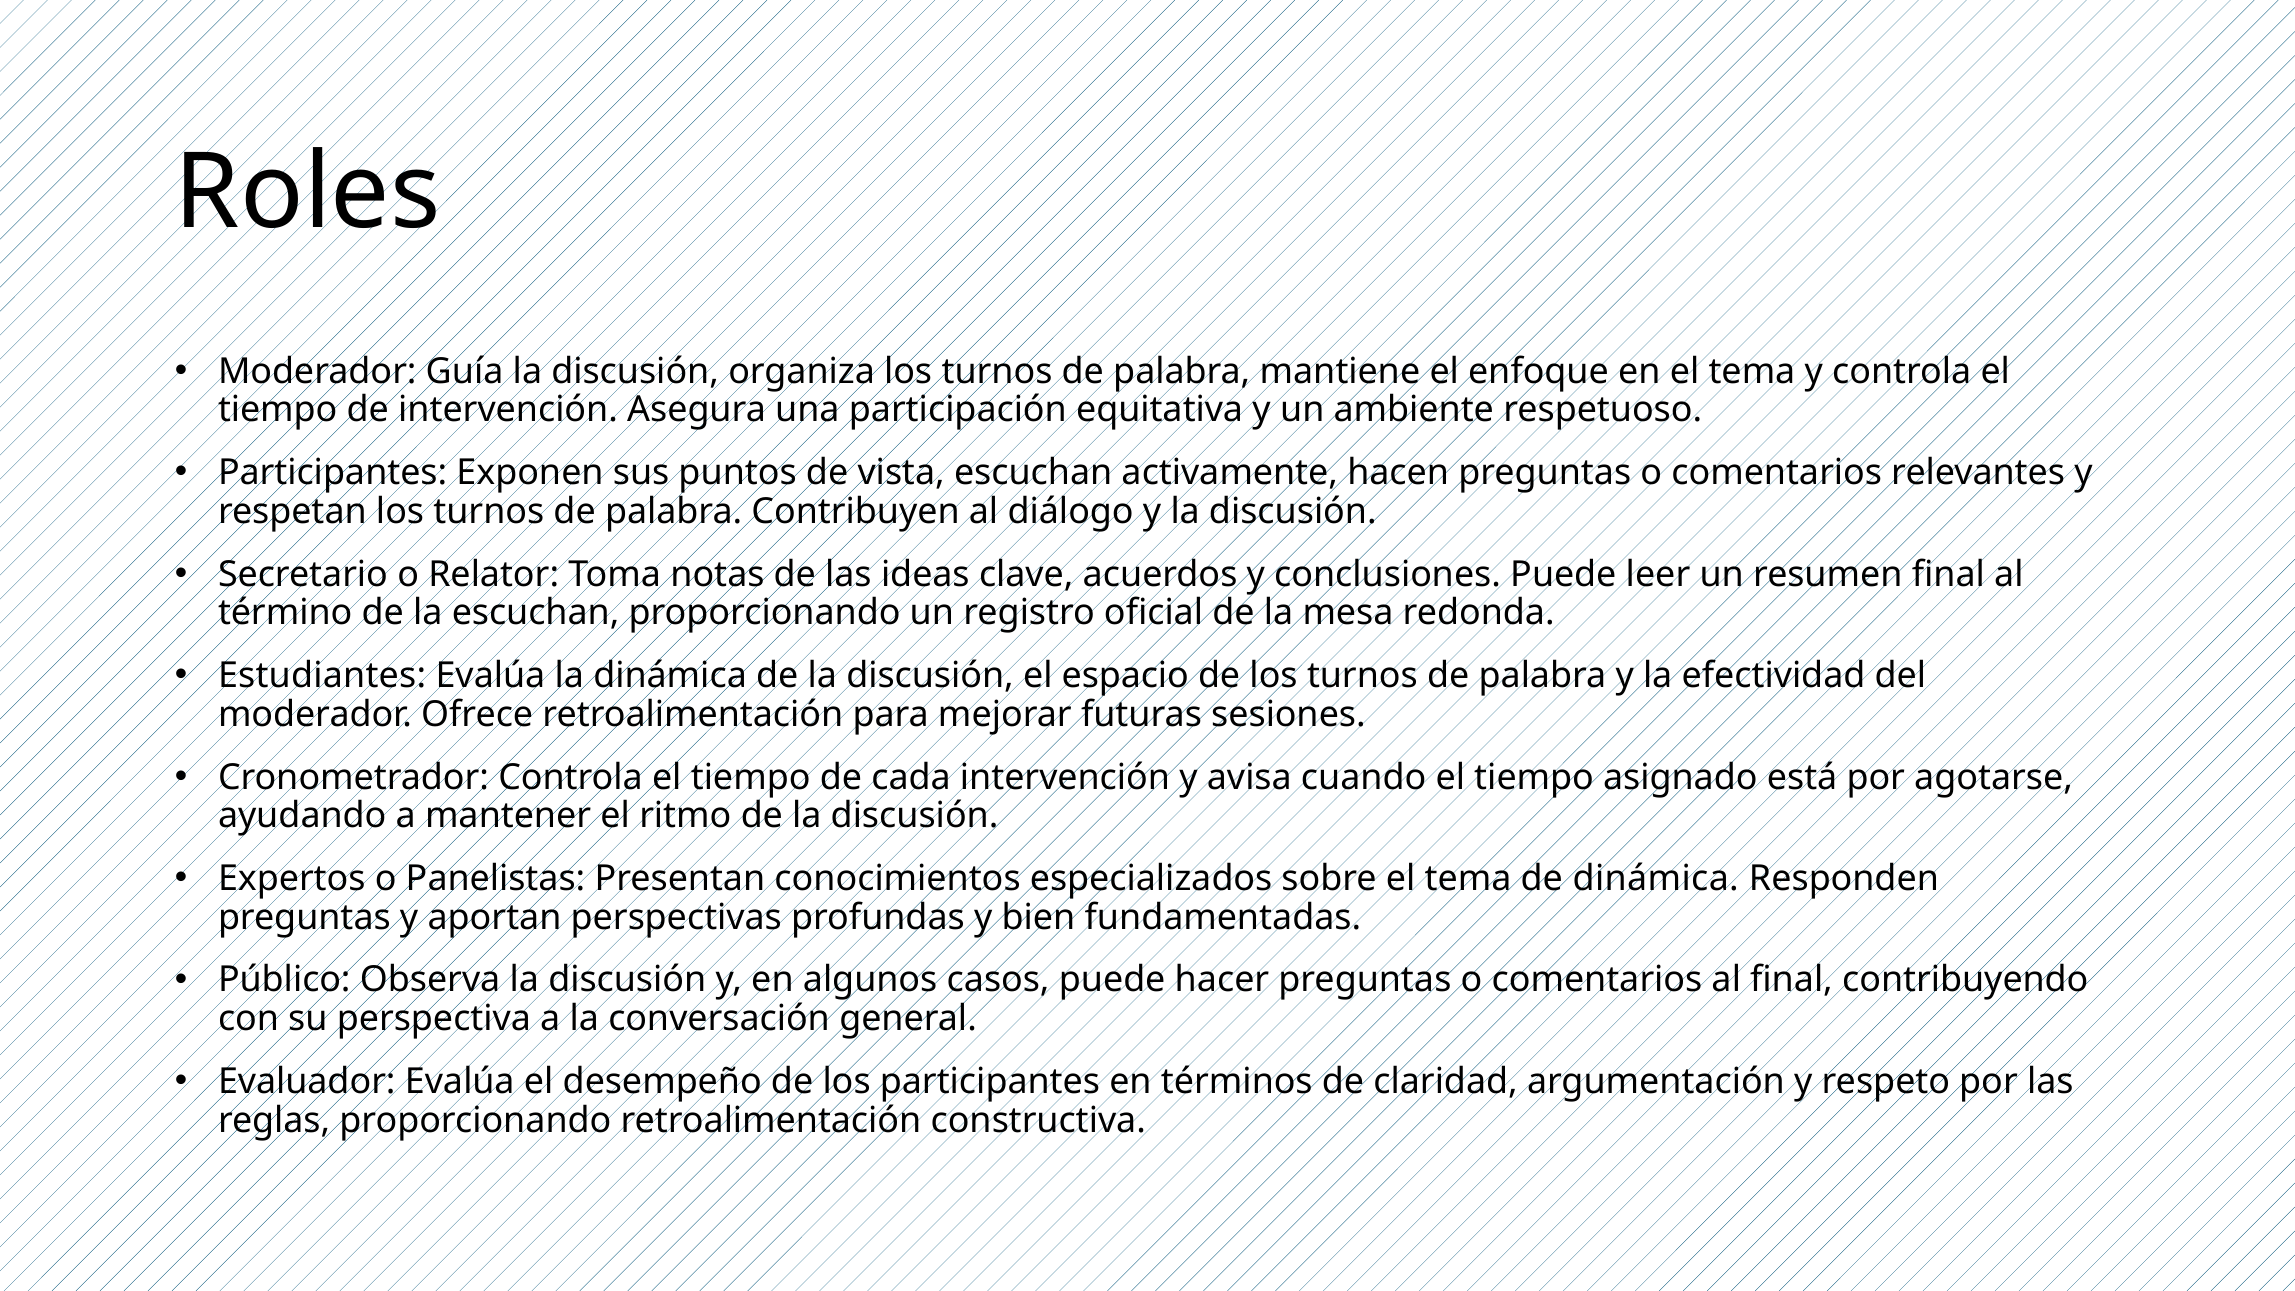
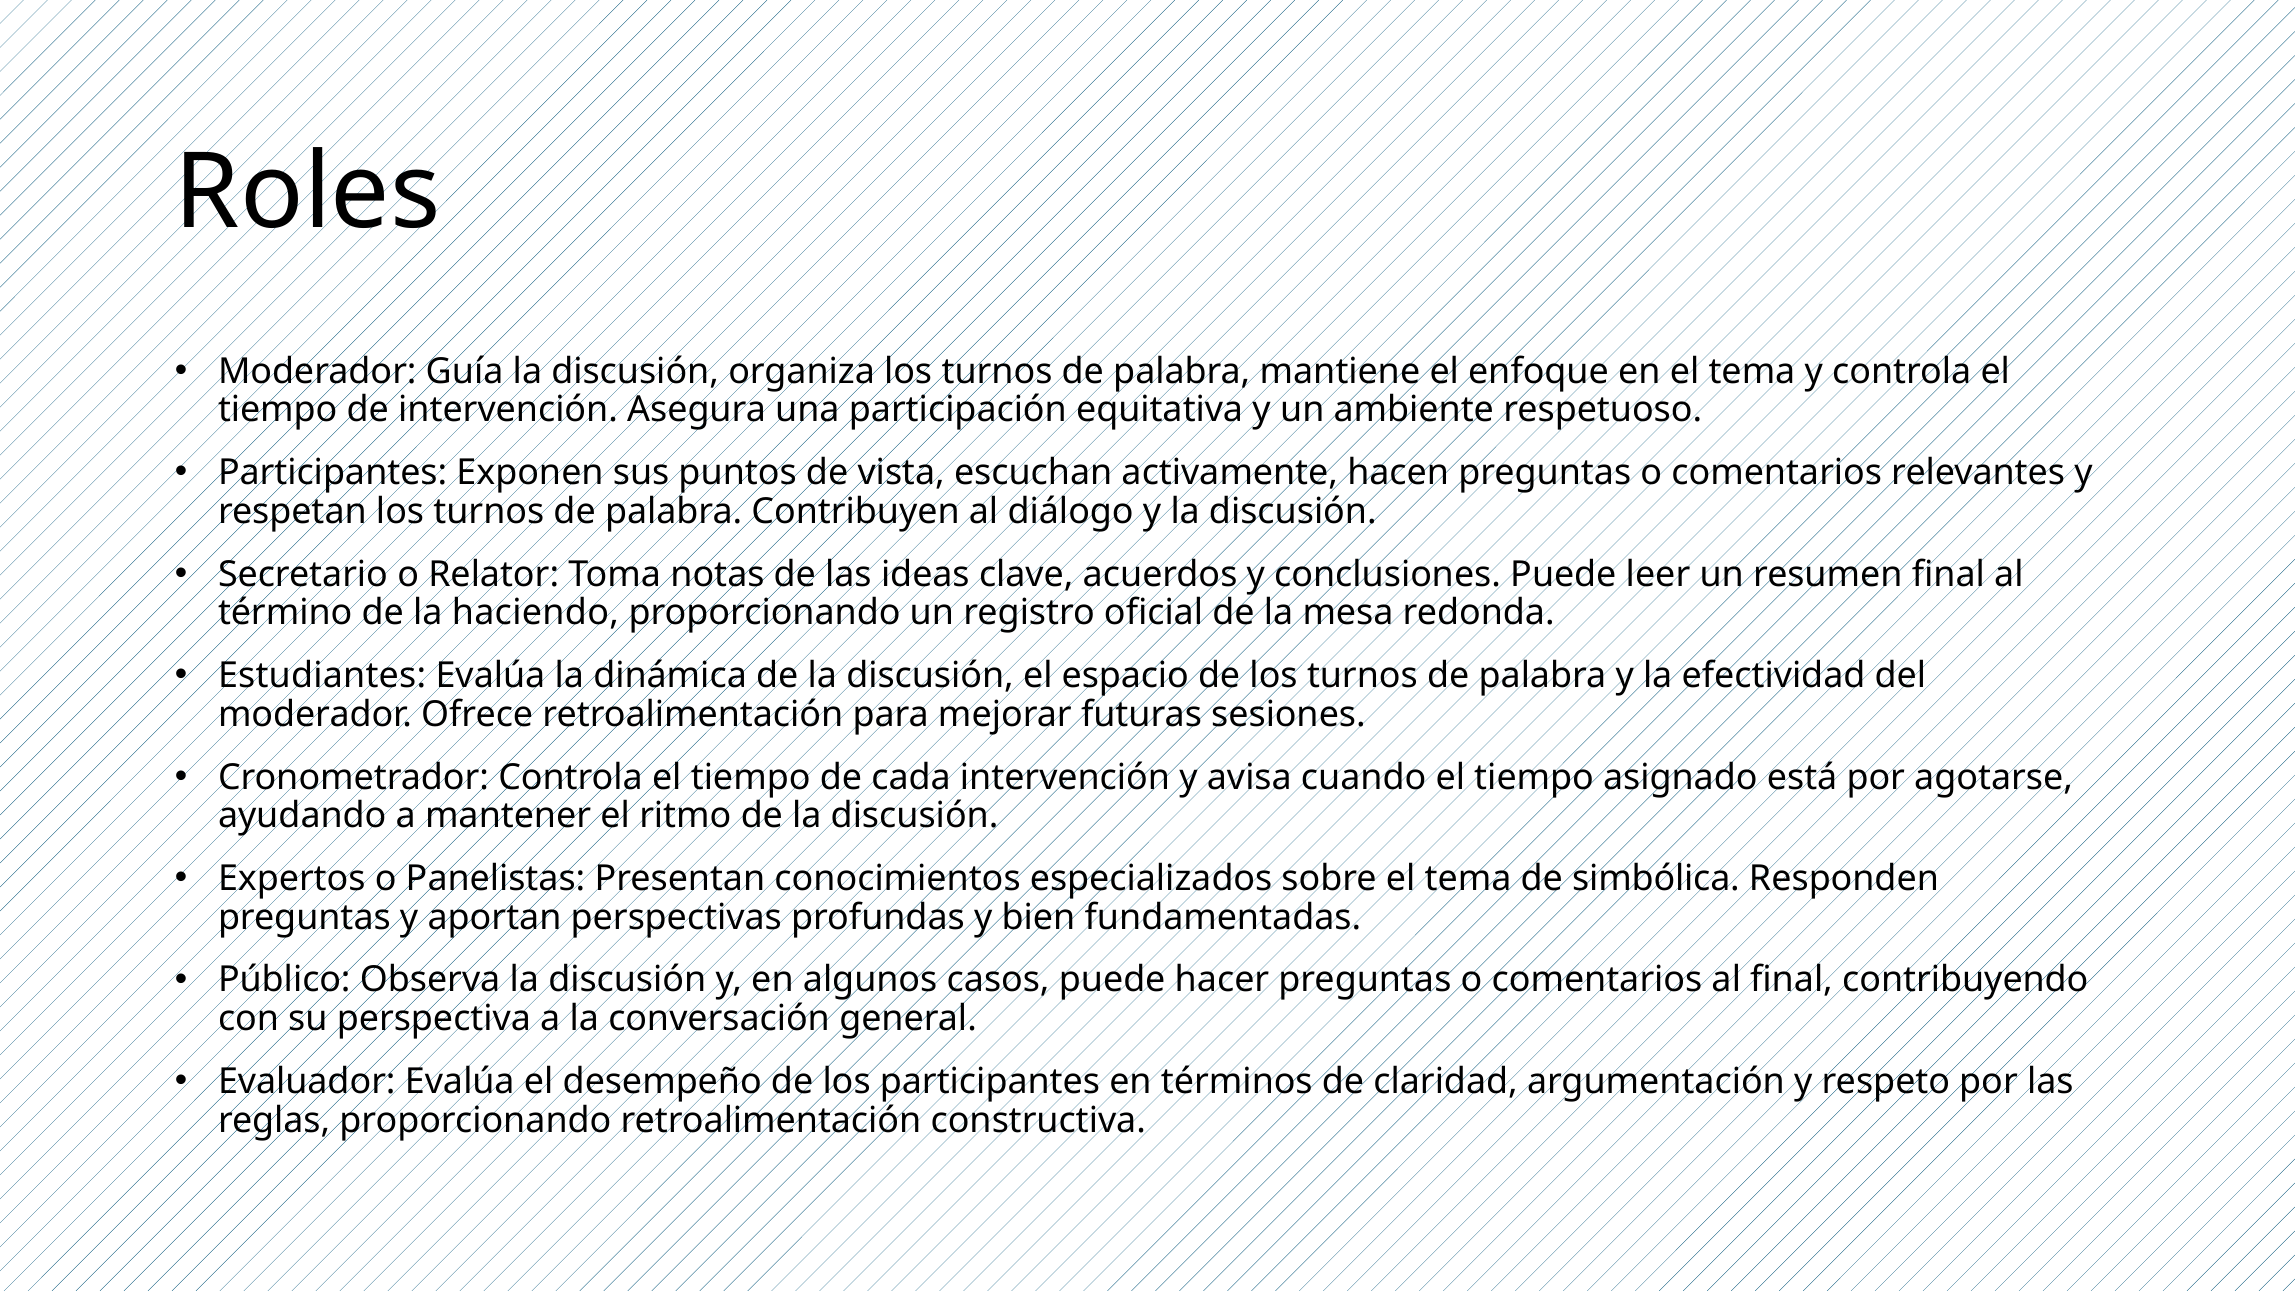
la escuchan: escuchan -> haciendo (535, 613)
de dinámica: dinámica -> simbólica (1656, 879)
